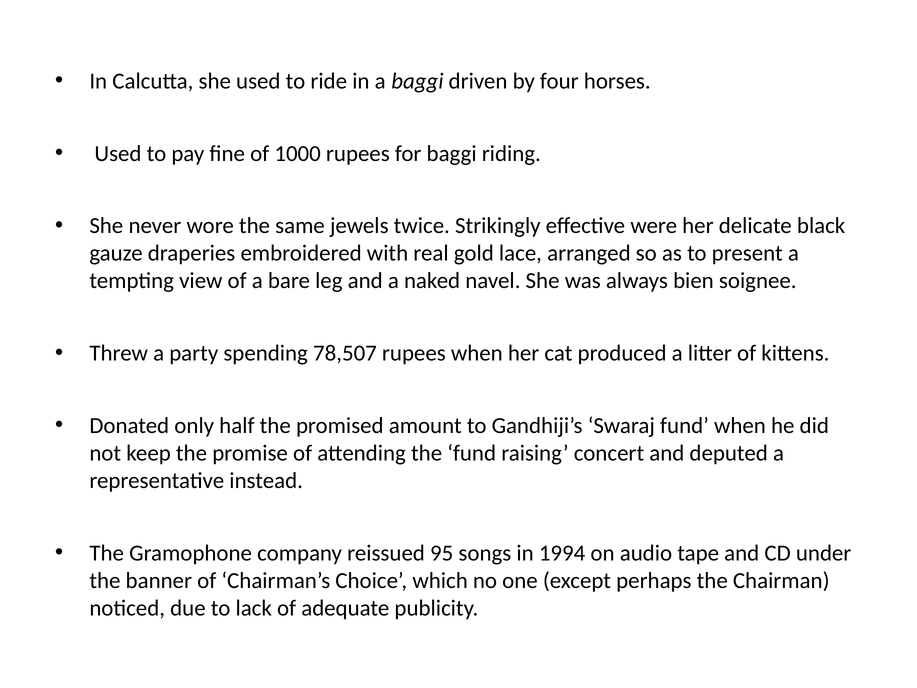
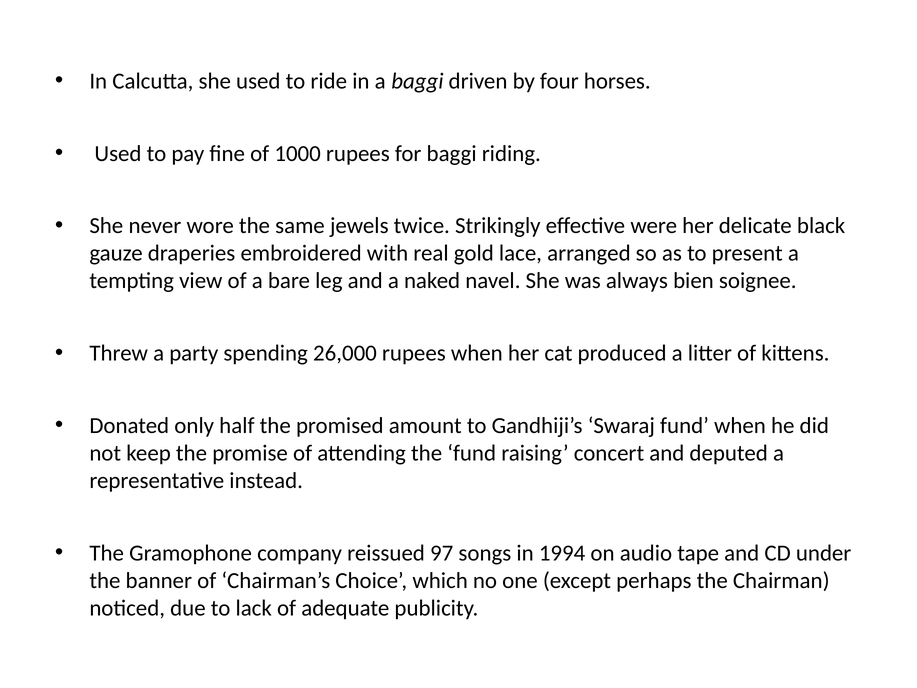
78,507: 78,507 -> 26,000 (345, 353)
95: 95 -> 97 (442, 553)
